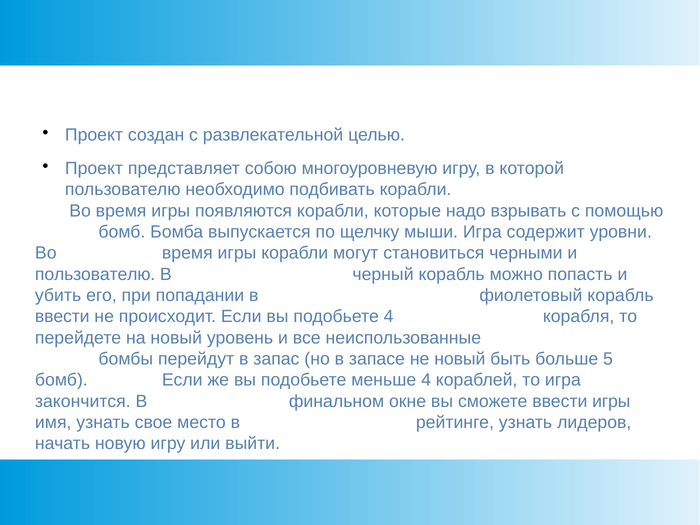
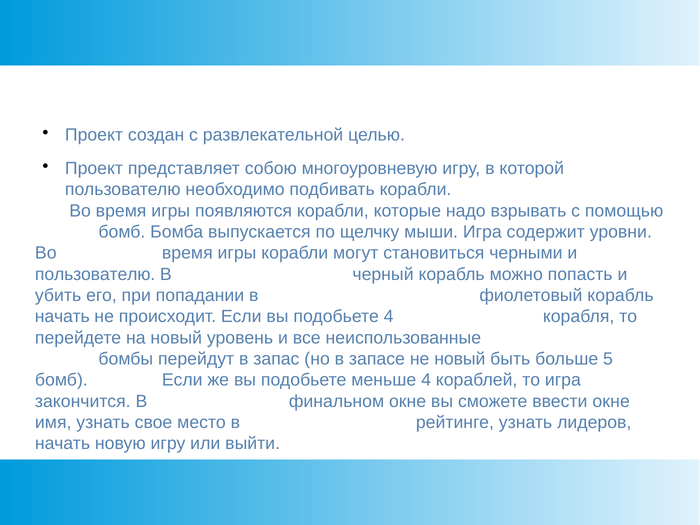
ввести: ввести -> начать (62, 317)
ввести игры: игры -> окне (611, 401)
